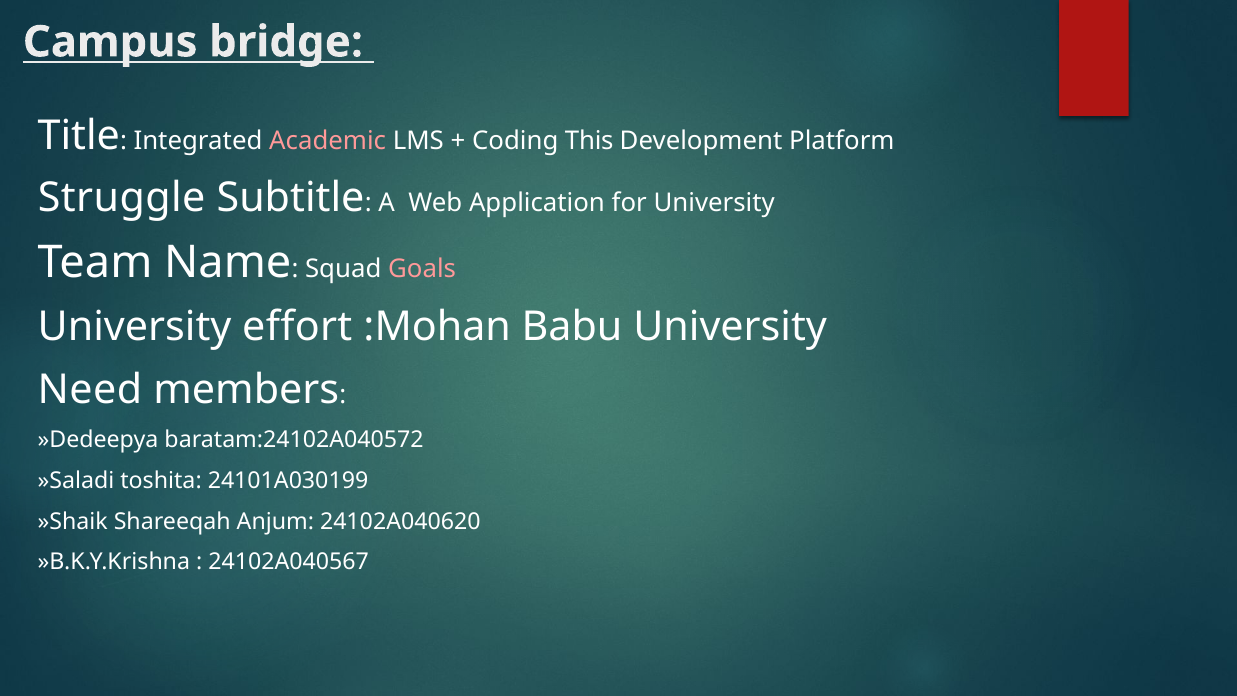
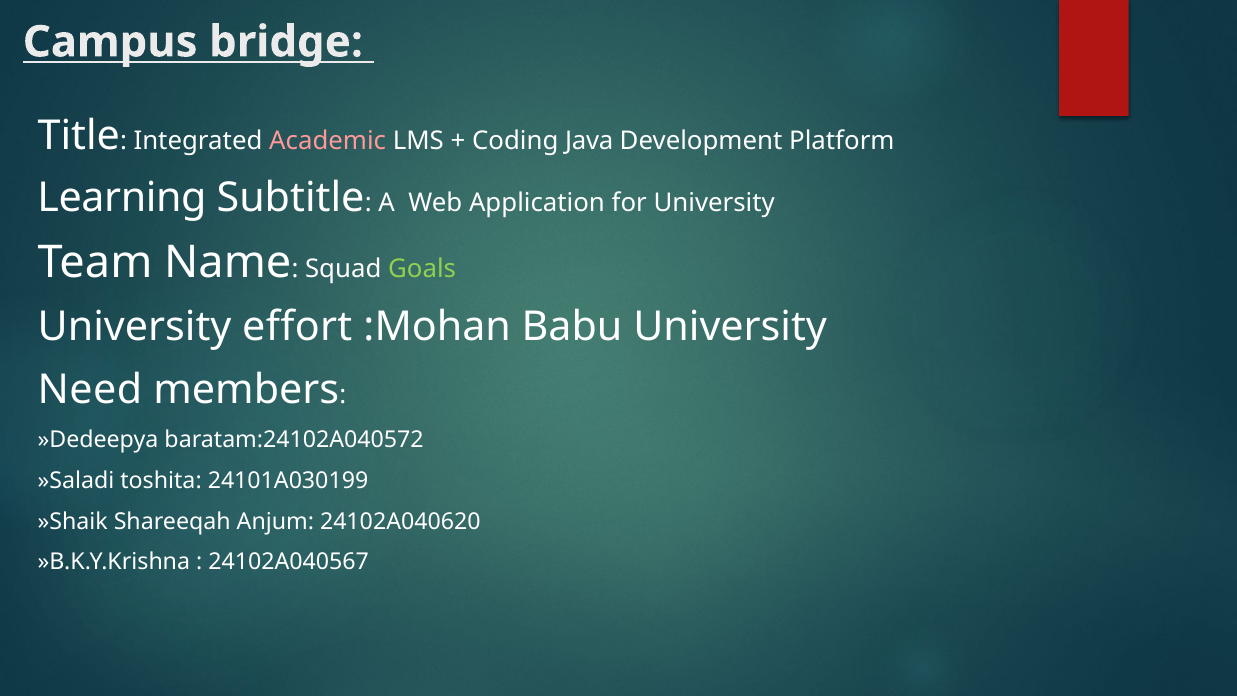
This: This -> Java (589, 140)
Struggle: Struggle -> Learning (122, 198)
Goals colour: pink -> light green (422, 269)
